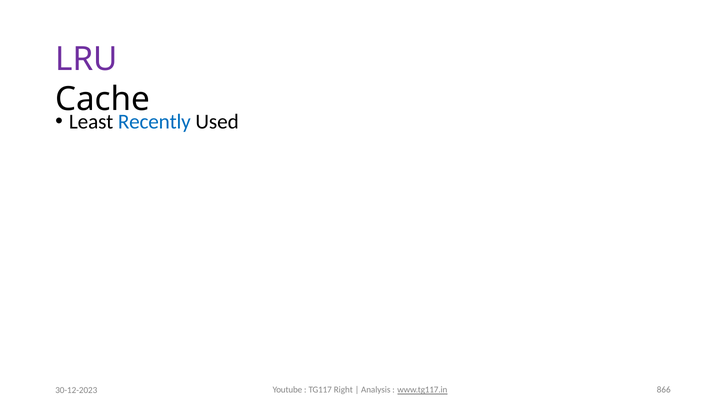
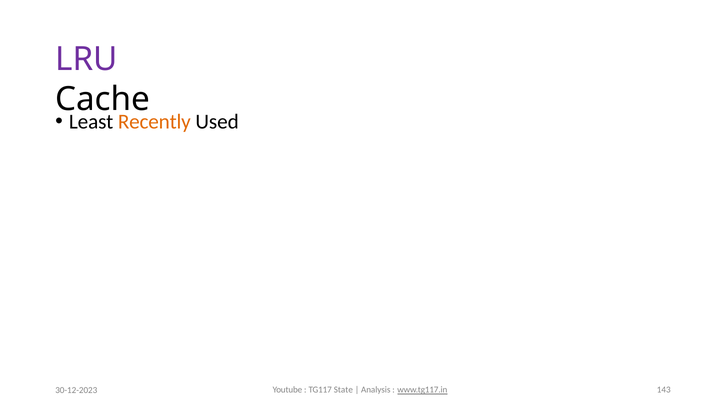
Recently colour: blue -> orange (154, 122)
Right: Right -> State (343, 389)
866: 866 -> 143 (664, 389)
